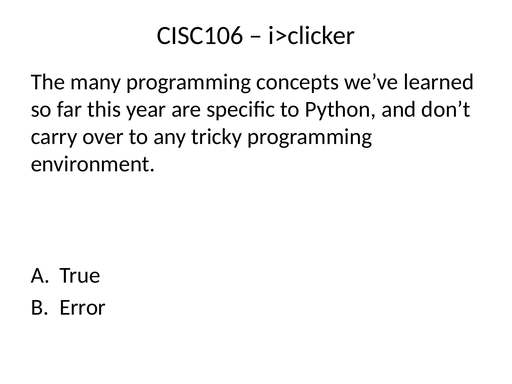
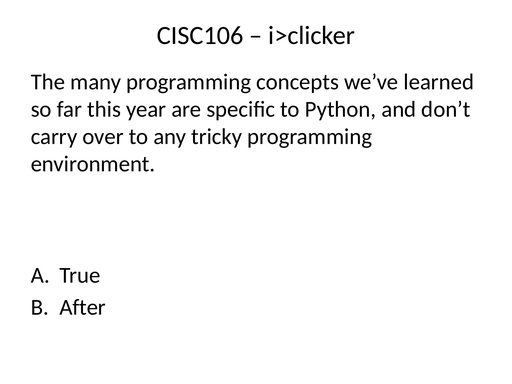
Error: Error -> After (83, 307)
